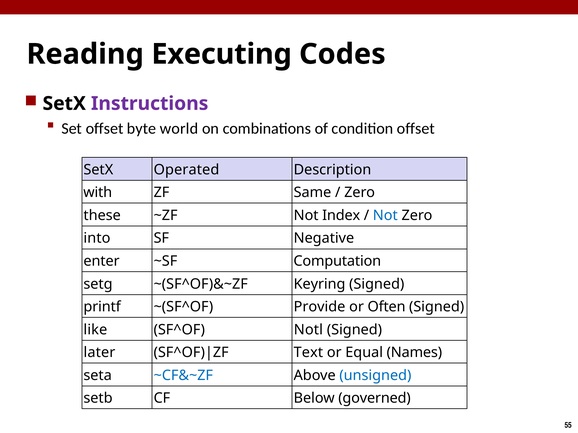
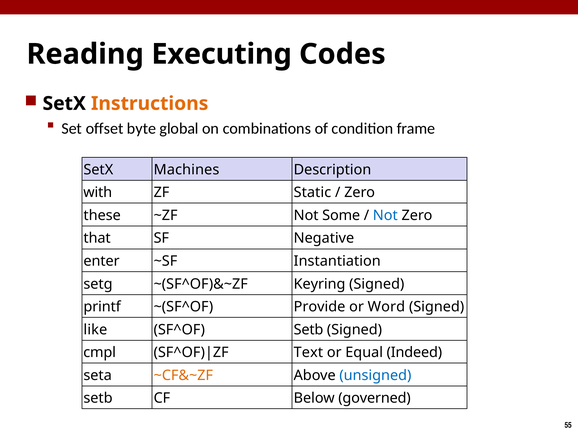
Instructions colour: purple -> orange (150, 104)
world: world -> global (179, 129)
condition offset: offset -> frame (416, 129)
Operated: Operated -> Machines (186, 170)
Same: Same -> Static (312, 193)
Index: Index -> Some (341, 216)
into: into -> that (97, 238)
Computation: Computation -> Instantiation (337, 261)
Often: Often -> Word (386, 307)
SF^OF Notl: Notl -> Setb (309, 330)
later: later -> cmpl (100, 353)
Names: Names -> Indeed (414, 353)
~CF&~ZF colour: blue -> orange (183, 376)
